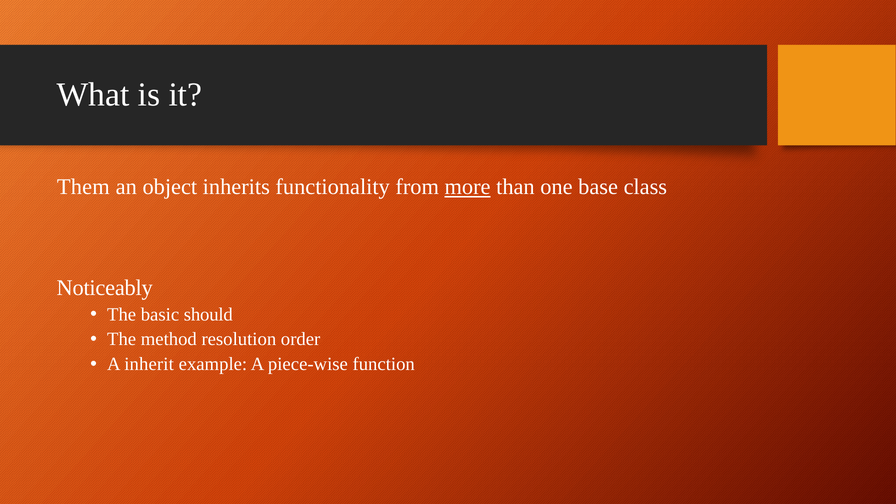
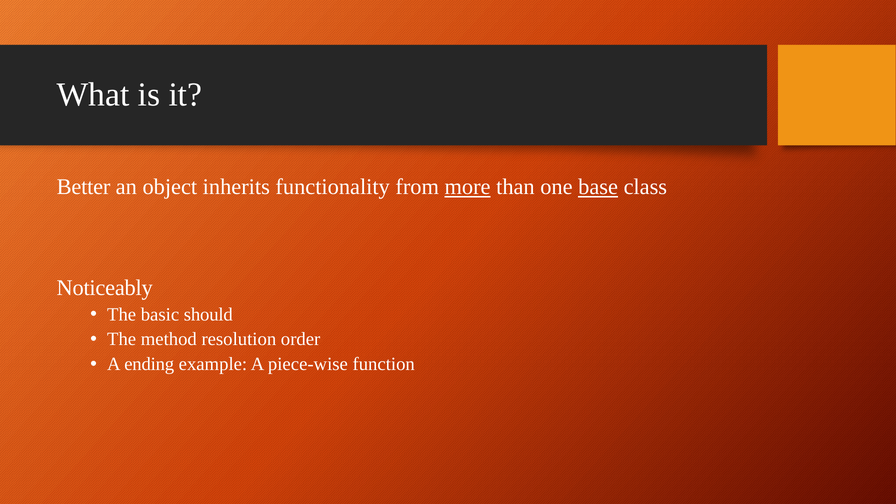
Them: Them -> Better (84, 187)
base underline: none -> present (598, 187)
inherit: inherit -> ending (149, 364)
